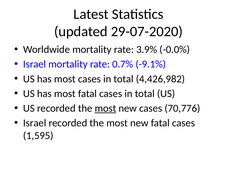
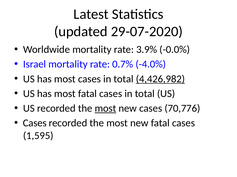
-9.1%: -9.1% -> -4.0% (151, 64)
4,426,982 underline: none -> present (160, 79)
Israel: Israel -> Cases (35, 123)
